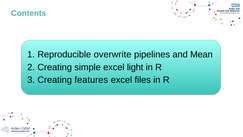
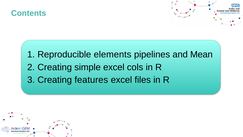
overwrite: overwrite -> elements (113, 54)
light: light -> cols (135, 67)
